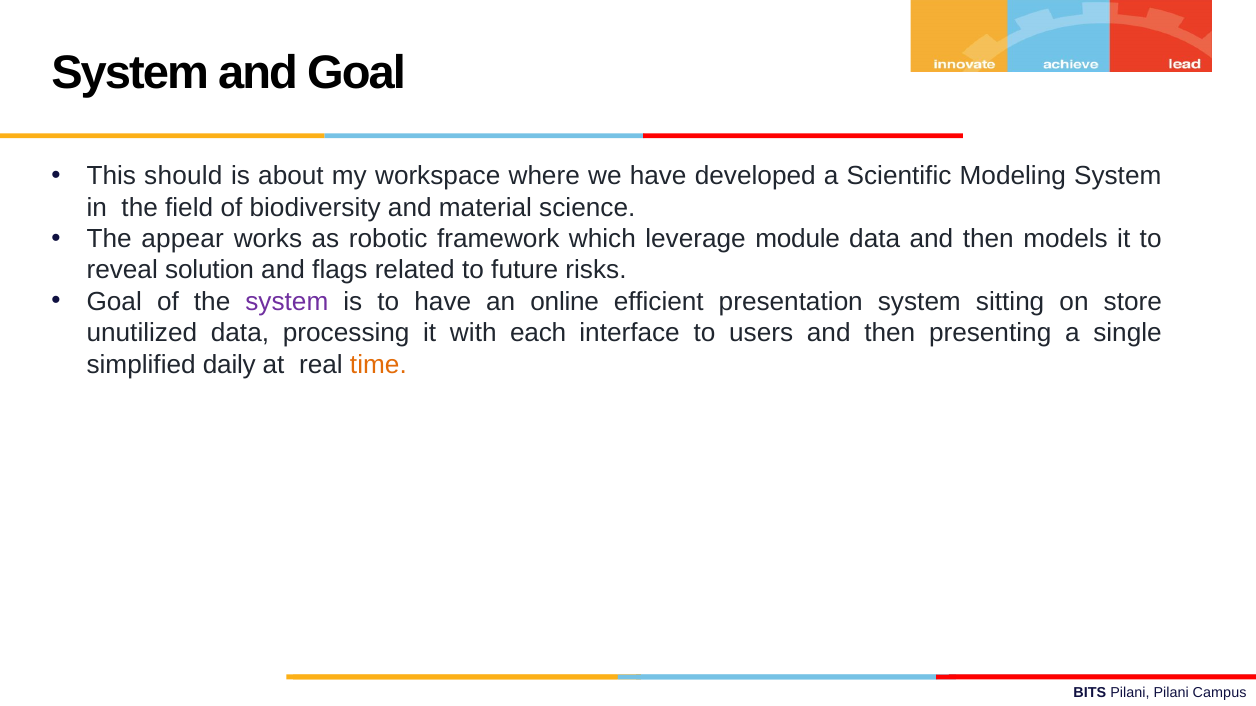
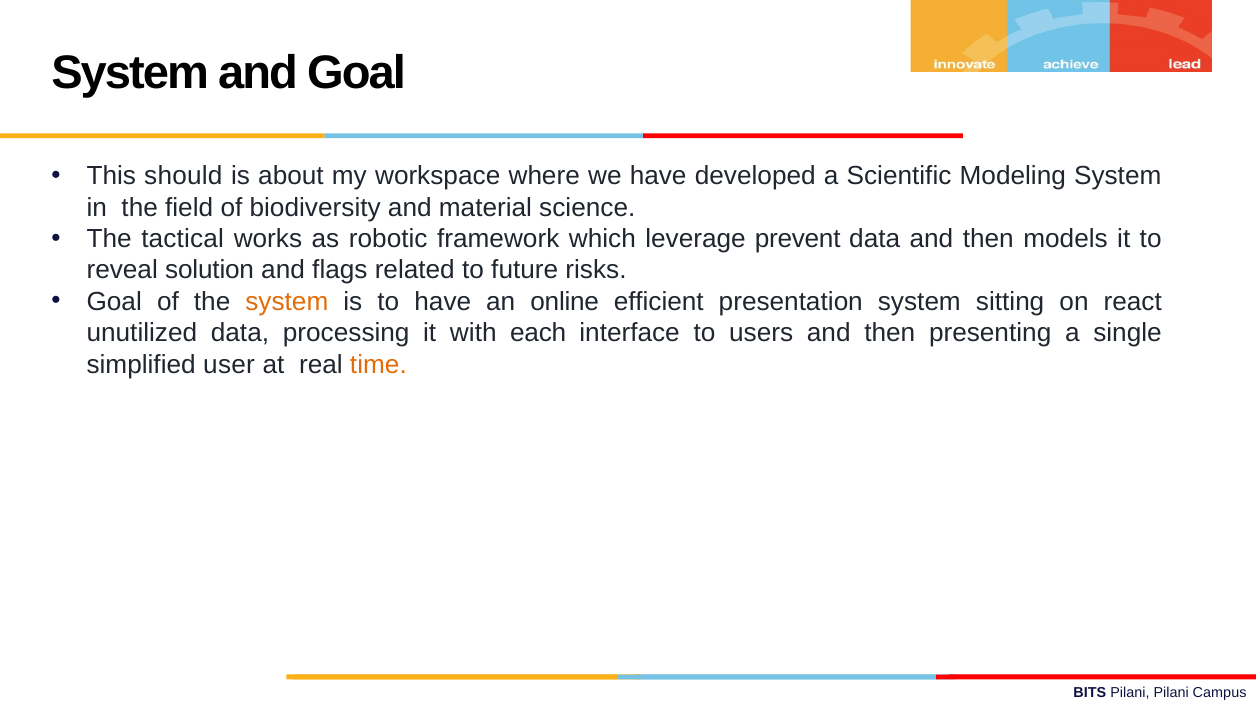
appear: appear -> tactical (183, 239)
module: module -> prevent (798, 239)
system colour: purple -> orange (287, 302)
store: store -> react (1133, 302)
daily: daily -> user (229, 365)
